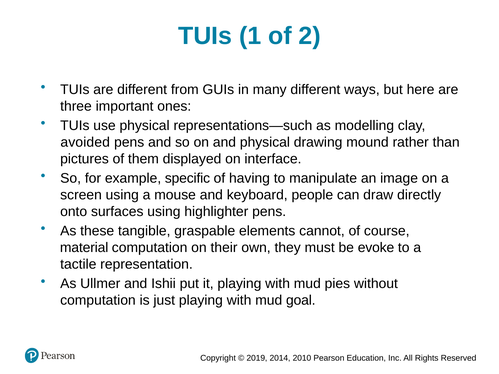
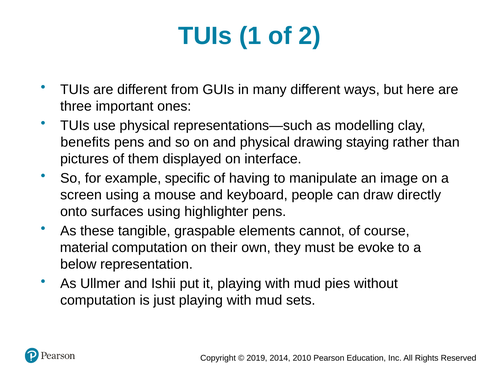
avoided: avoided -> benefits (85, 142)
mound: mound -> staying (368, 142)
tactile: tactile -> below (78, 264)
goal: goal -> sets (301, 301)
